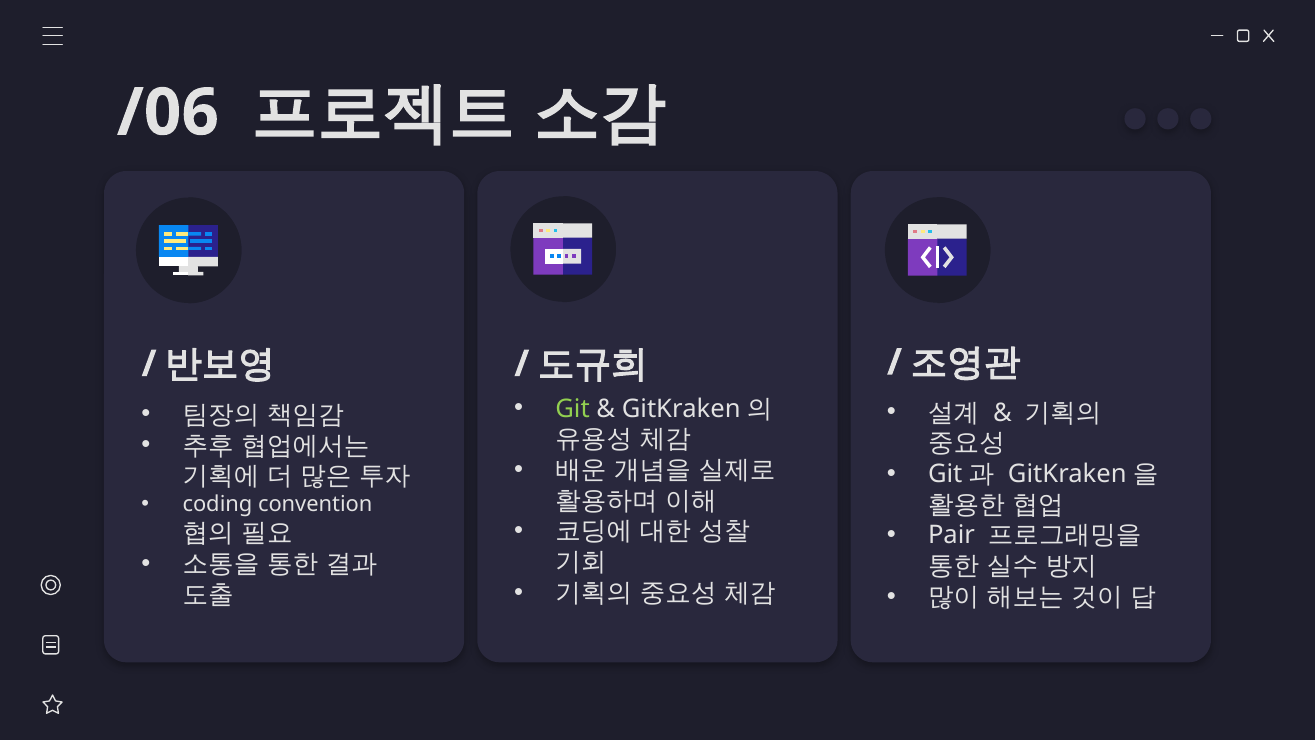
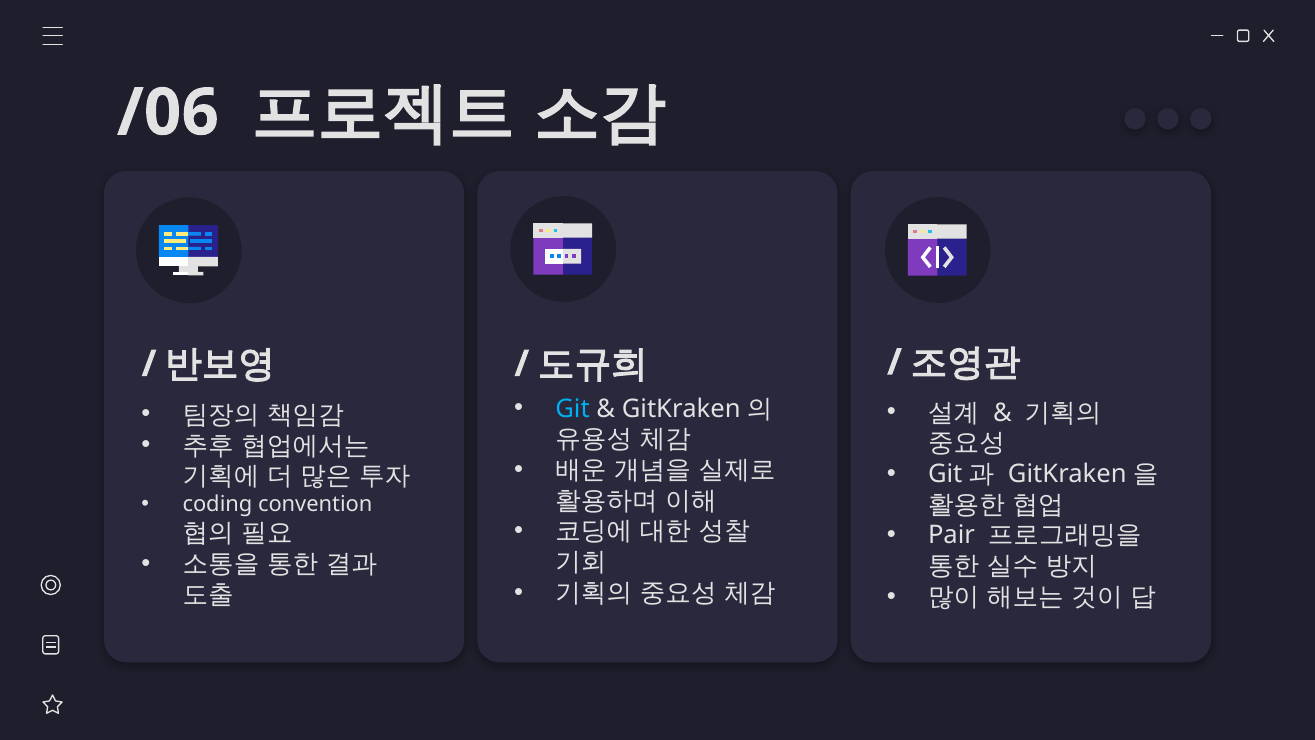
Git colour: light green -> light blue (573, 408)
